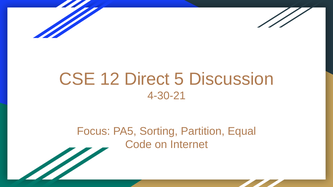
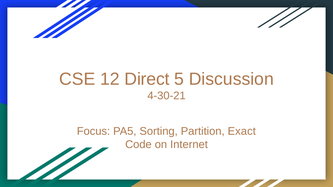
Equal: Equal -> Exact (242, 131)
